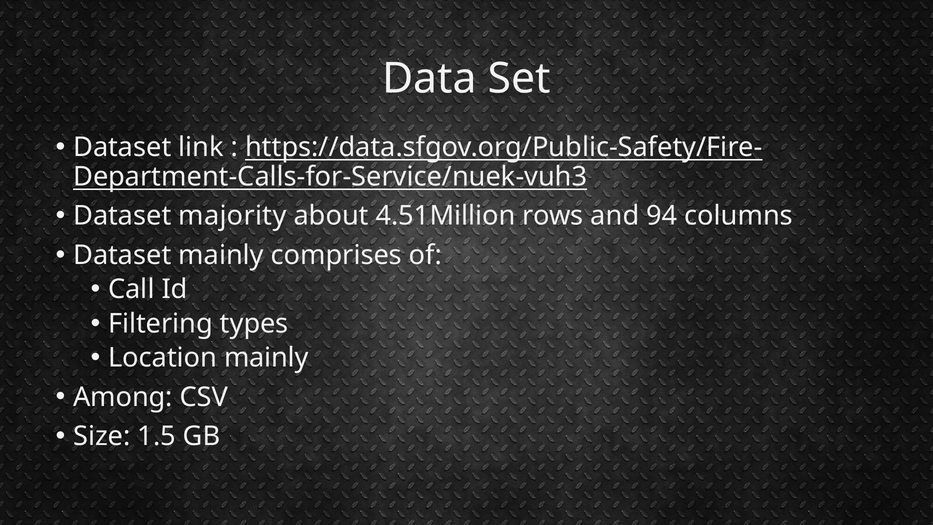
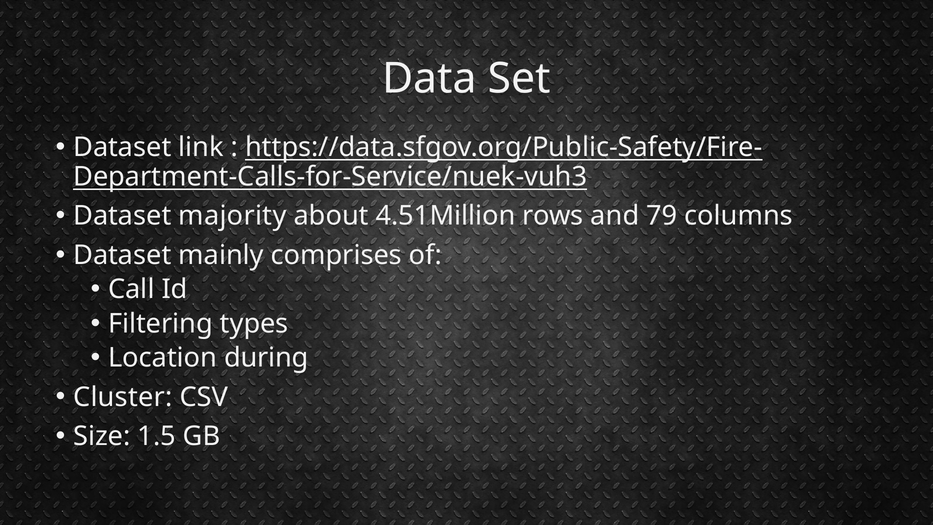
94: 94 -> 79 (662, 216)
Location mainly: mainly -> during (266, 358)
Among: Among -> Cluster (123, 397)
